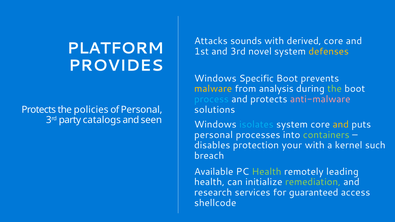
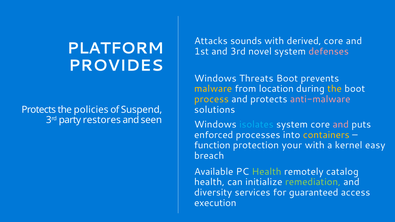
defenses colour: yellow -> pink (329, 51)
Specific: Specific -> Threats (256, 78)
analysis: analysis -> location (276, 89)
the colour: light green -> yellow (335, 89)
process colour: light blue -> yellow (211, 99)
of Personal: Personal -> Suspend (142, 110)
catalogs: catalogs -> restores (102, 120)
and colour: yellow -> pink (341, 124)
personal: personal -> enforced (214, 135)
containers colour: light green -> yellow (326, 135)
disables: disables -> function (212, 145)
such: such -> easy (375, 145)
leading: leading -> catalog (342, 172)
research: research -> diversity (213, 193)
shellcode: shellcode -> execution (215, 203)
